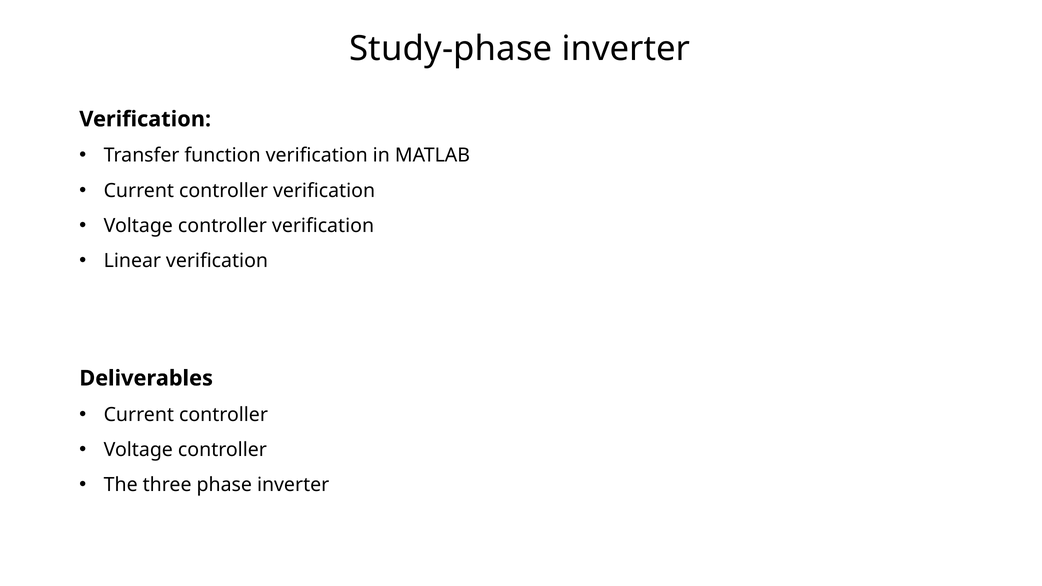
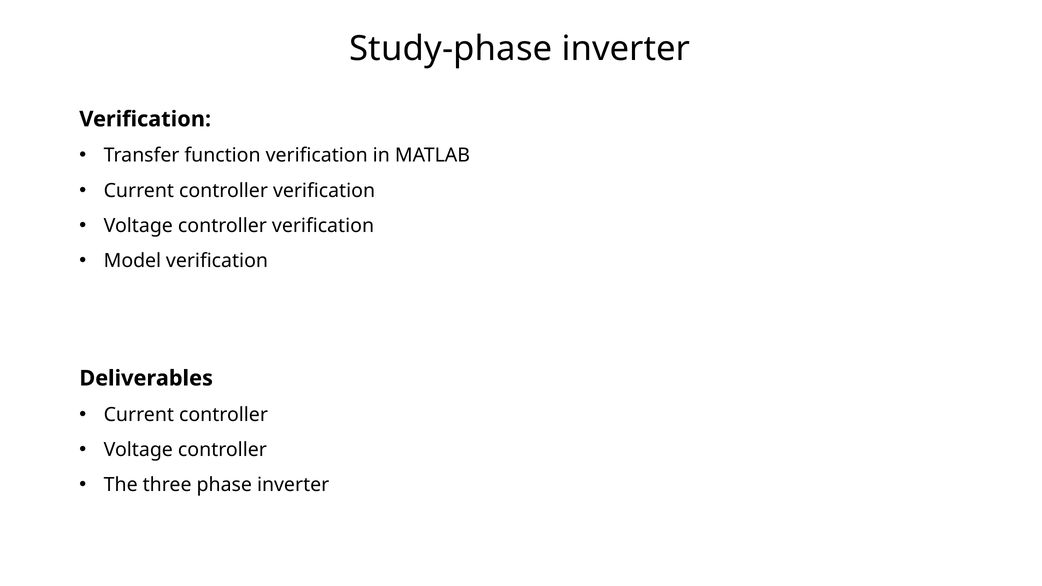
Linear: Linear -> Model (132, 261)
